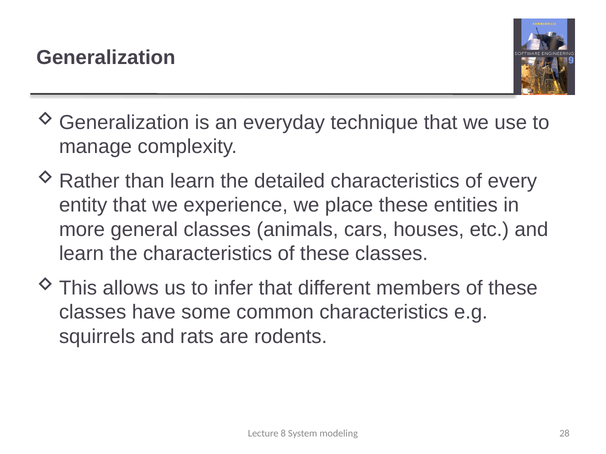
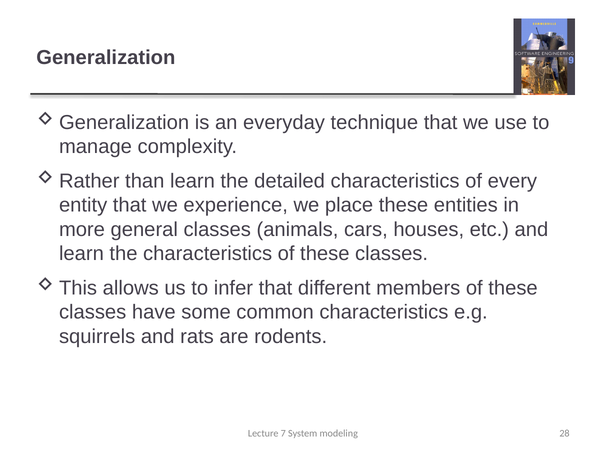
8: 8 -> 7 (283, 434)
